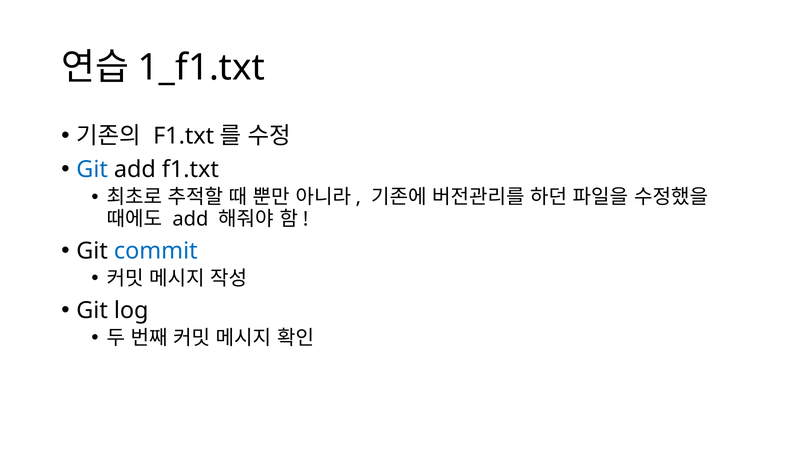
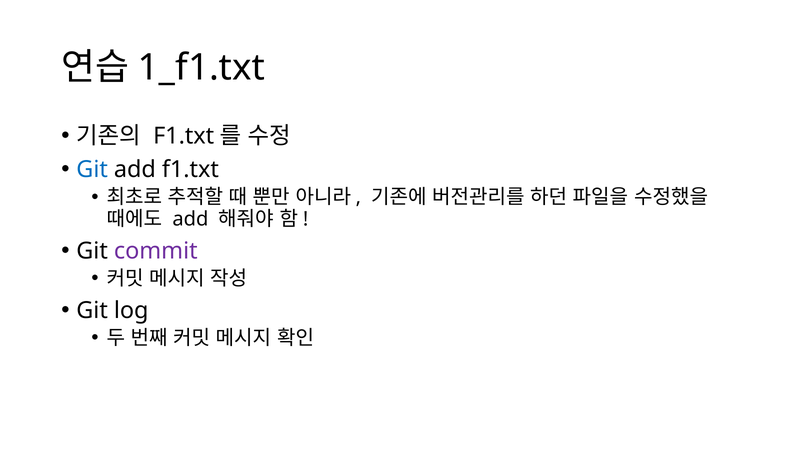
commit colour: blue -> purple (156, 251)
